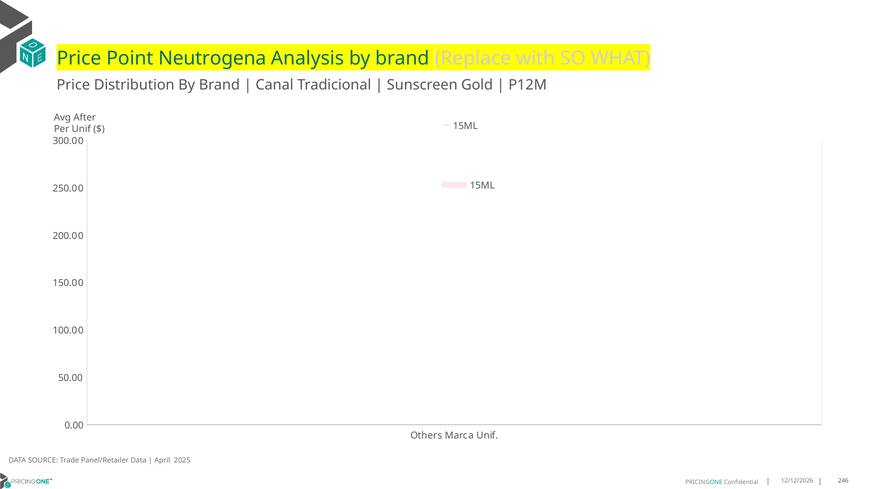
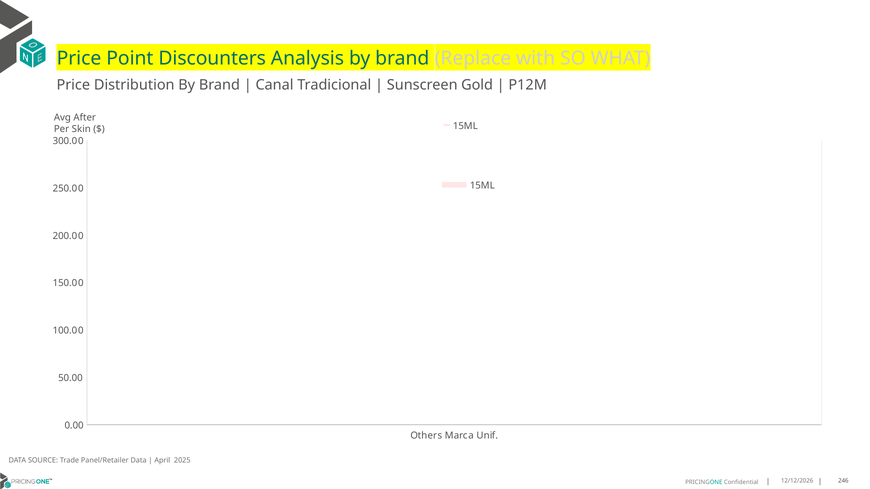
Neutrogena: Neutrogena -> Discounters (212, 58)
Per Unif: Unif -> Skin (81, 129)
